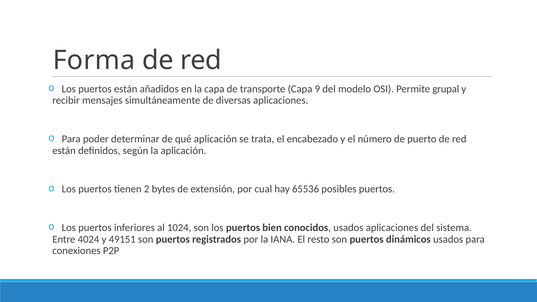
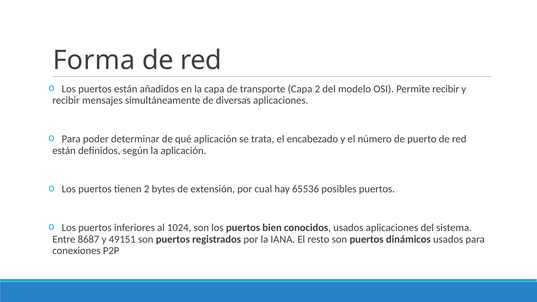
Capa 9: 9 -> 2 (317, 89)
Permite grupal: grupal -> recibir (446, 89)
4024: 4024 -> 8687 (88, 239)
